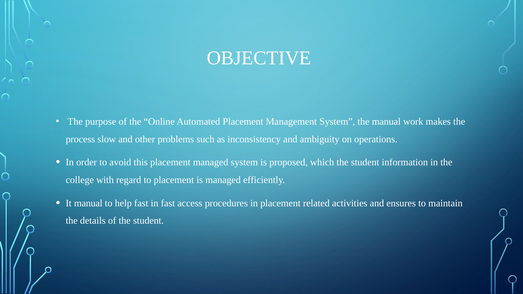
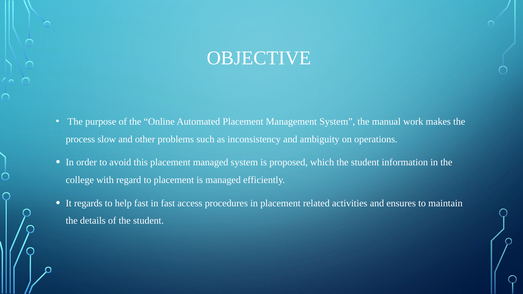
It manual: manual -> regards (88, 203)
